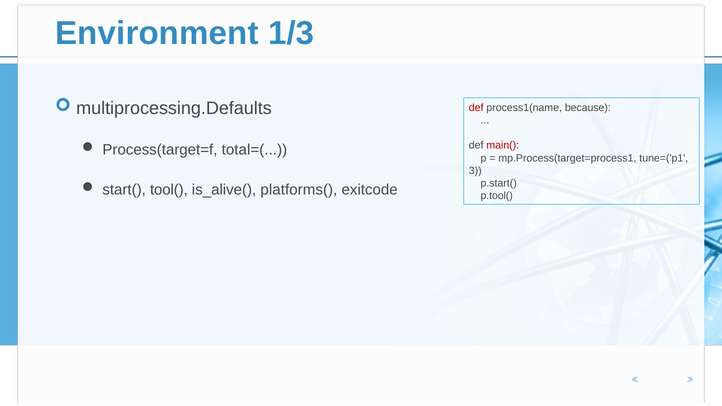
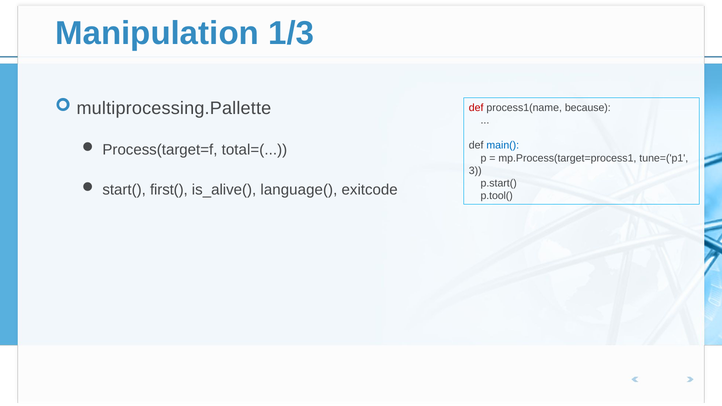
Environment: Environment -> Manipulation (157, 33)
multiprocessing.Defaults: multiprocessing.Defaults -> multiprocessing.Pallette (174, 108)
main( colour: red -> blue (503, 145)
tool(: tool( -> first( (169, 190)
platforms(: platforms( -> language( (299, 190)
